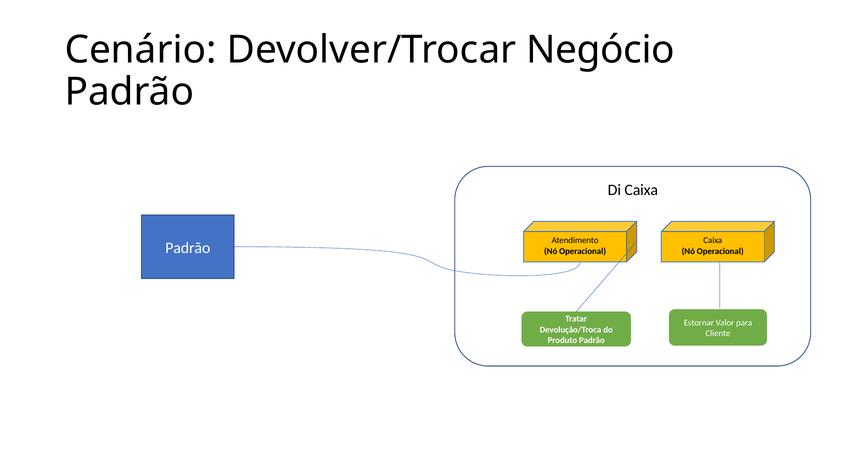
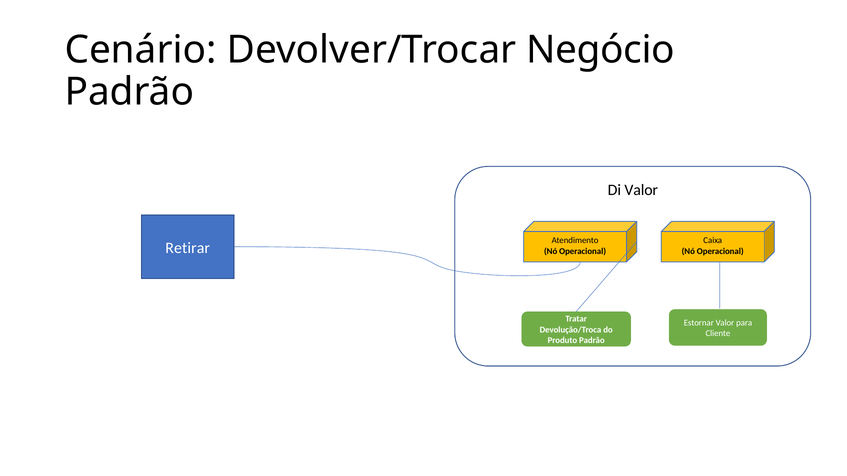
Di Caixa: Caixa -> Valor (641, 190)
Padrão: Padrão -> Retirar (188, 248)
